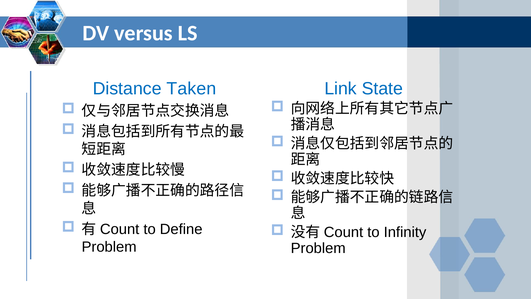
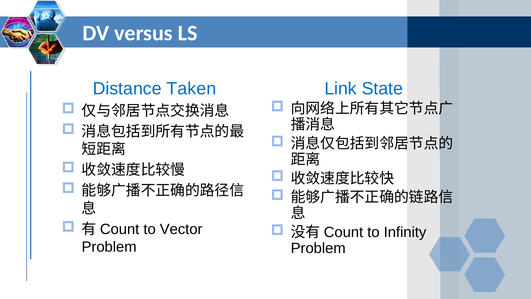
Define: Define -> Vector (181, 229)
